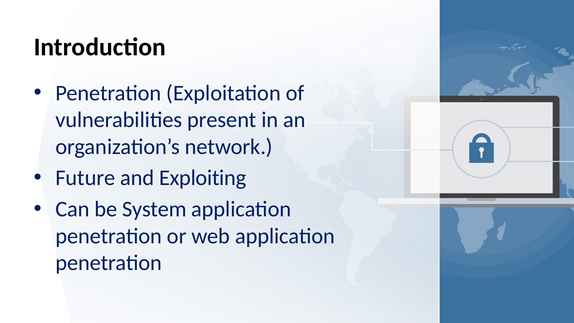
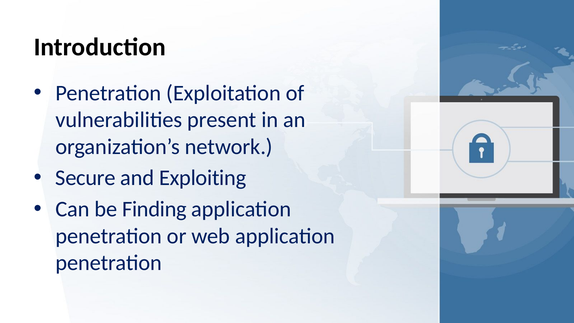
Future: Future -> Secure (85, 178)
System: System -> Finding (154, 209)
